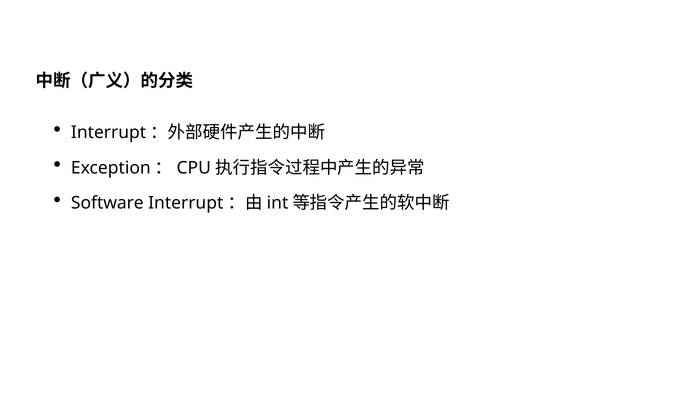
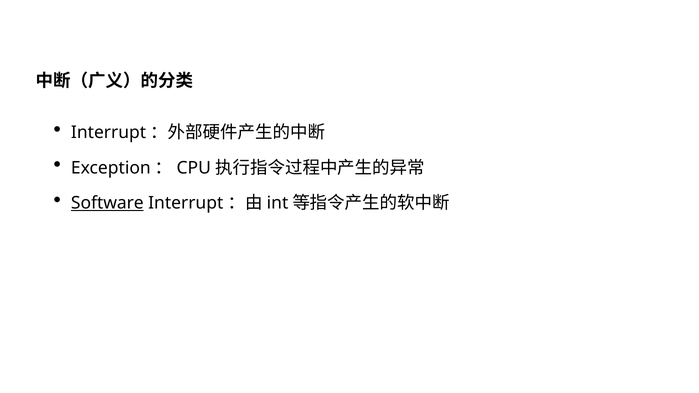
Software underline: none -> present (107, 203)
